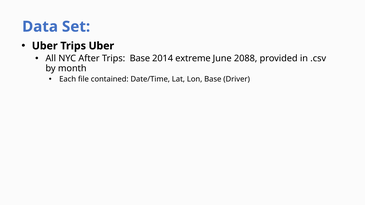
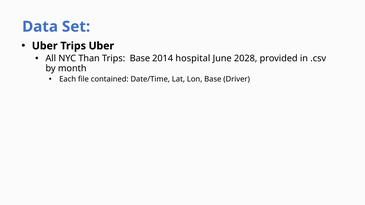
After: After -> Than (89, 59)
extreme: extreme -> hospital (193, 59)
2088: 2088 -> 2028 (246, 59)
